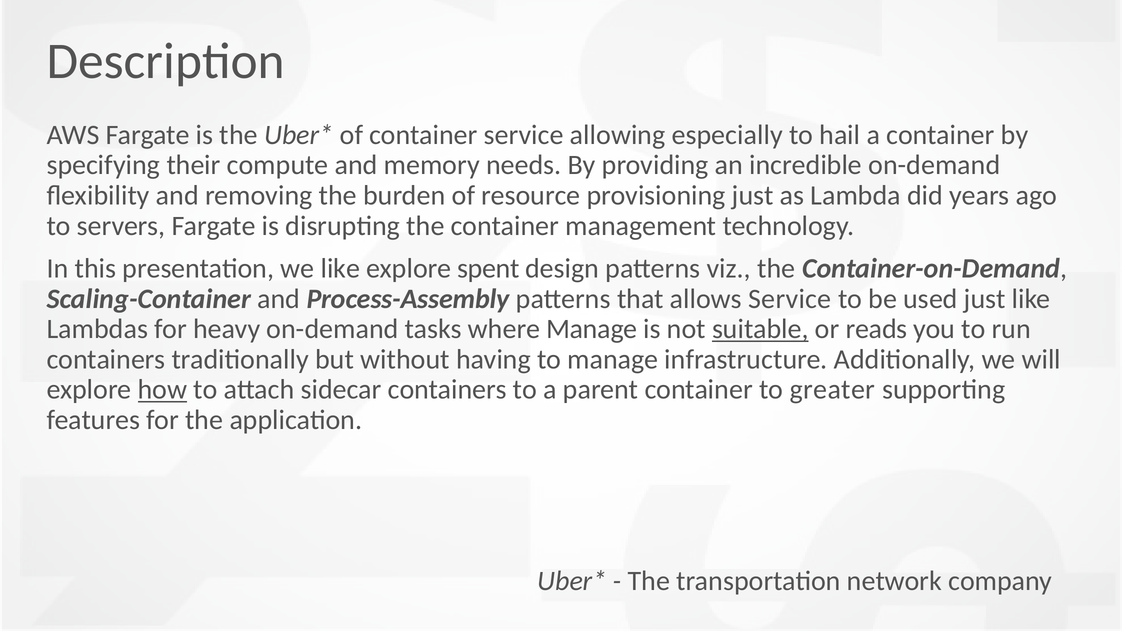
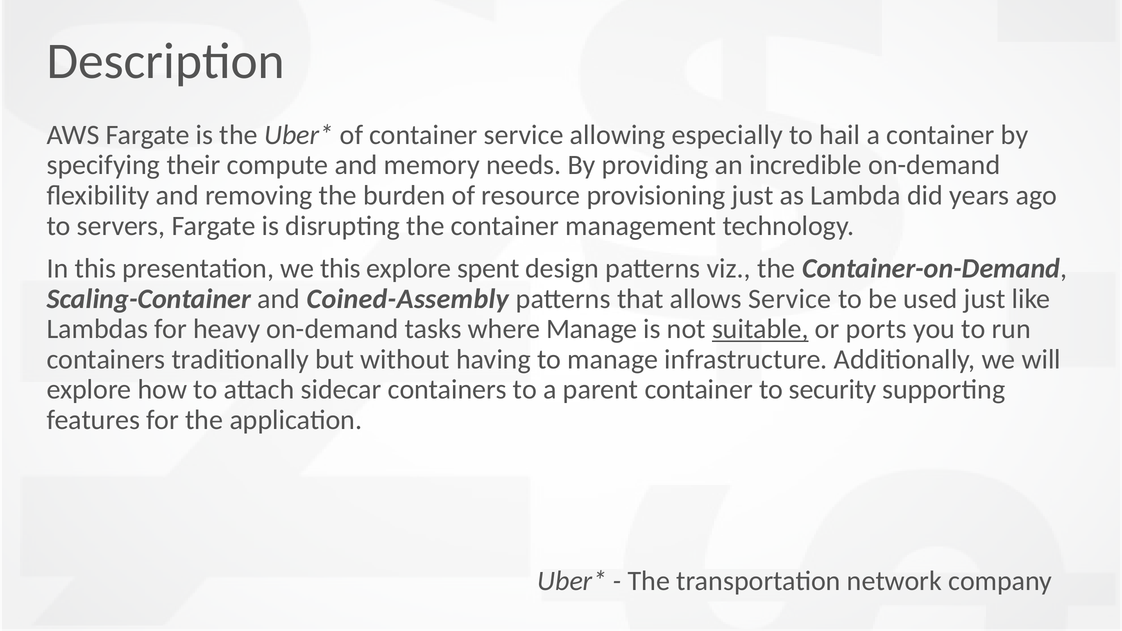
we like: like -> this (340, 269)
Process-Assembly: Process-Assembly -> Coined-Assembly (408, 299)
reads: reads -> ports (876, 329)
how underline: present -> none (163, 390)
greater: greater -> security (833, 390)
